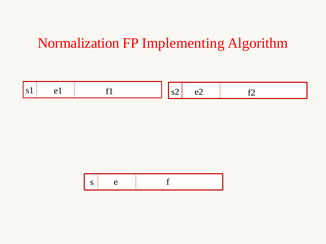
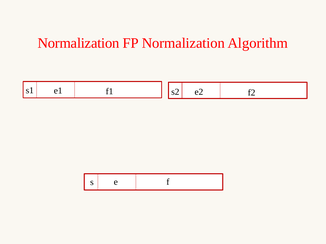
FP Implementing: Implementing -> Normalization (183, 43)
